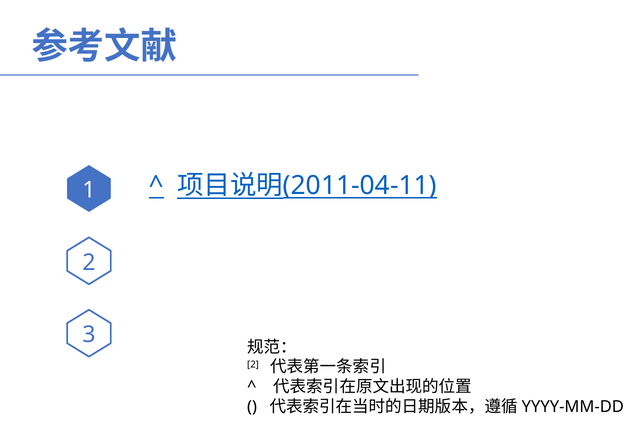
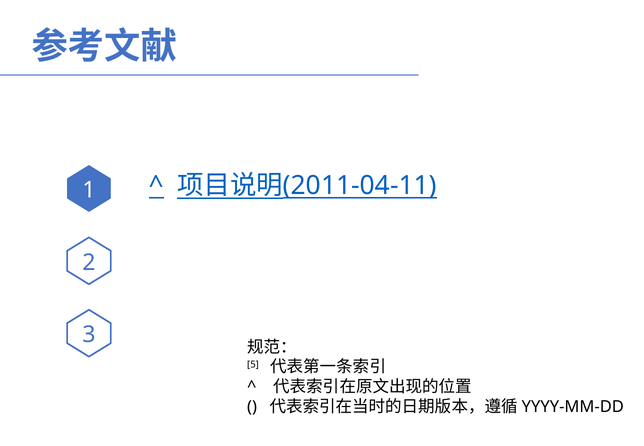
2: 2 -> 5 (253, 364)
